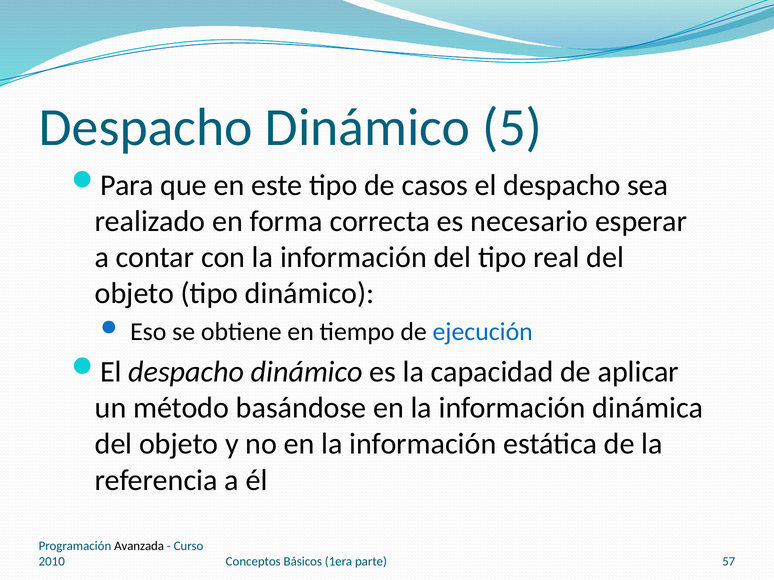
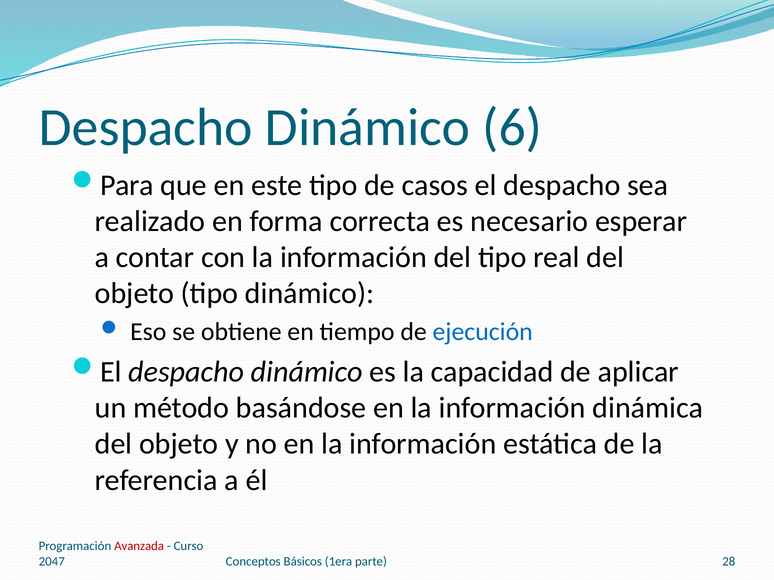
5: 5 -> 6 (512, 128)
Avanzada colour: black -> red (139, 547)
57: 57 -> 28 (729, 562)
2010: 2010 -> 2047 (52, 562)
